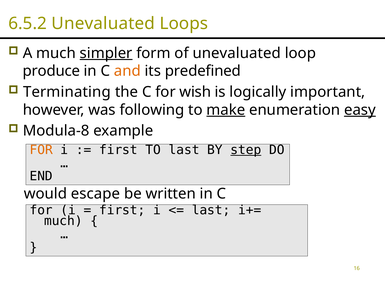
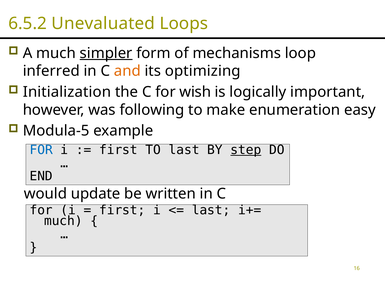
of unevaluated: unevaluated -> mechanisms (237, 53)
produce: produce -> inferred (51, 71)
predefined: predefined -> optimizing (203, 71)
Terminating: Terminating -> Initialization (67, 92)
make underline: present -> none (226, 110)
easy underline: present -> none (360, 110)
Modula-8: Modula-8 -> Modula-5 (56, 131)
FOR colour: orange -> blue (41, 150)
escape: escape -> update (96, 194)
